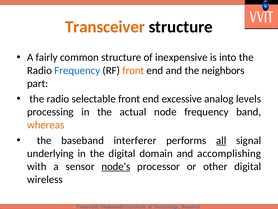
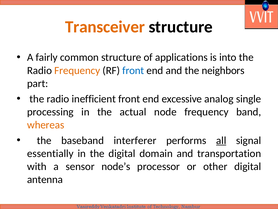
inexpensive: inexpensive -> applications (181, 57)
Frequency colour: blue -> orange (77, 70)
front colour: orange -> blue (133, 70)
selectable: selectable -> inefficient (94, 99)
levels: levels -> single (249, 99)
underlying: underlying -> essentially (50, 153)
accomplishing: accomplishing -> transportation (229, 153)
node’s underline: present -> none (116, 166)
wireless: wireless -> antenna (45, 179)
